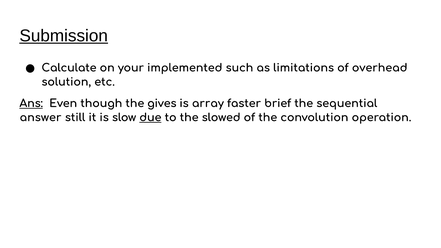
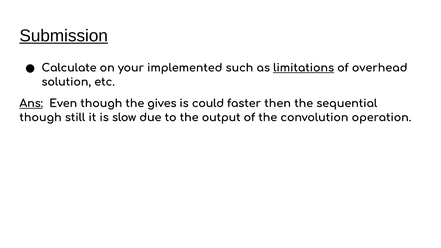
limitations underline: none -> present (304, 68)
array: array -> could (208, 103)
brief: brief -> then (278, 103)
answer: answer -> though (41, 118)
due underline: present -> none (150, 118)
slowed: slowed -> output (221, 118)
